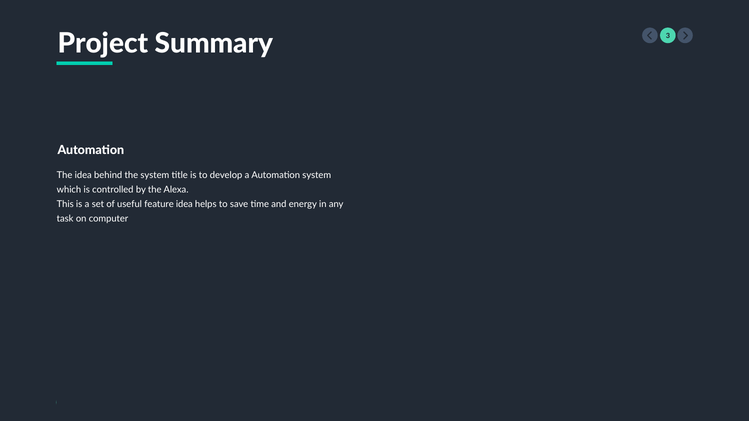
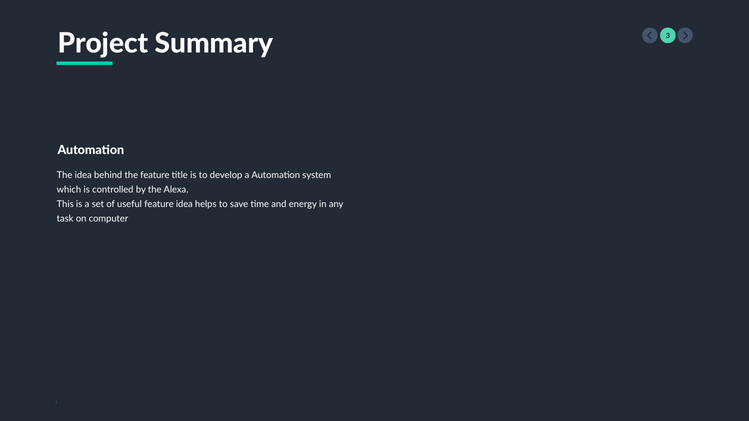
the system: system -> feature (155, 175)
